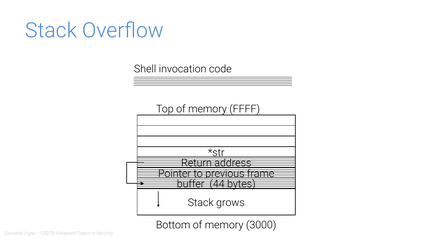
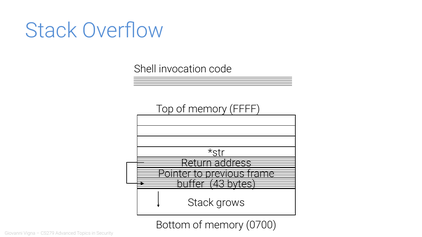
44: 44 -> 43 (217, 184)
3000: 3000 -> 0700 (261, 225)
